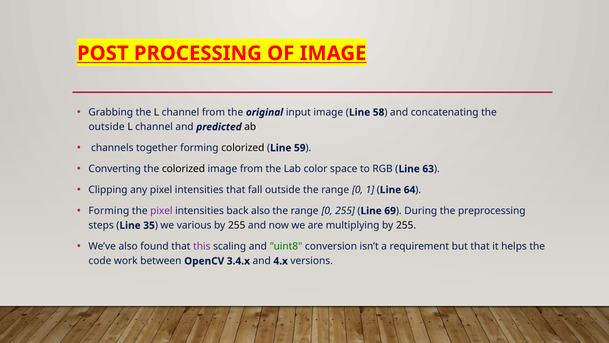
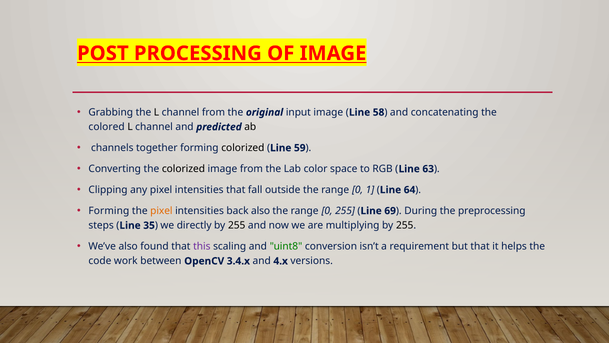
outside: outside -> colored (107, 127)
pixel colour: purple -> orange (161, 211)
various: various -> directly (194, 225)
